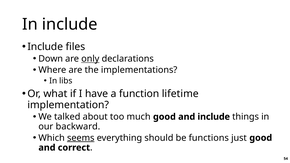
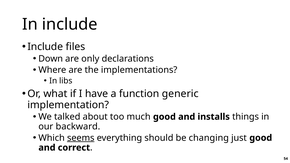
only underline: present -> none (90, 59)
lifetime: lifetime -> generic (180, 94)
and include: include -> installs (214, 117)
functions: functions -> changing (209, 138)
